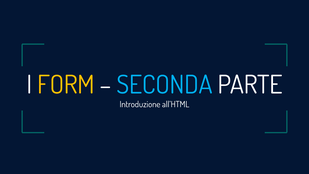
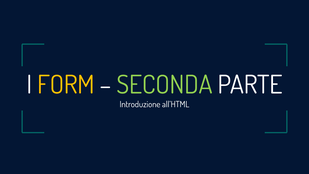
SECONDA colour: light blue -> light green (164, 85)
